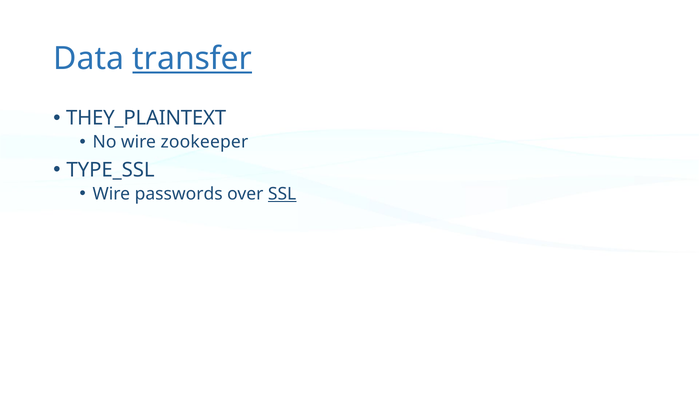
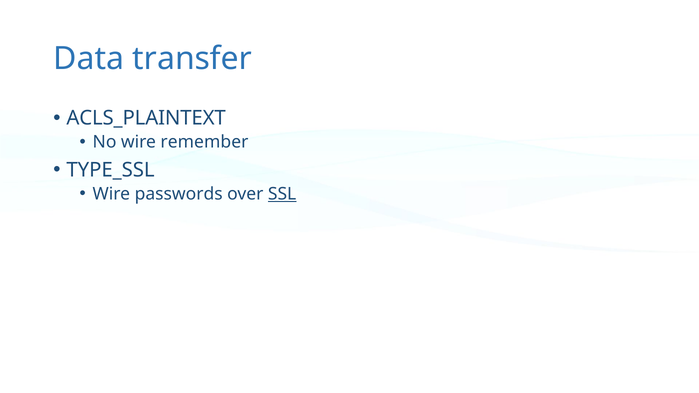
transfer underline: present -> none (192, 59)
THEY_PLAINTEXT: THEY_PLAINTEXT -> ACLS_PLAINTEXT (146, 118)
zookeeper: zookeeper -> remember (204, 142)
